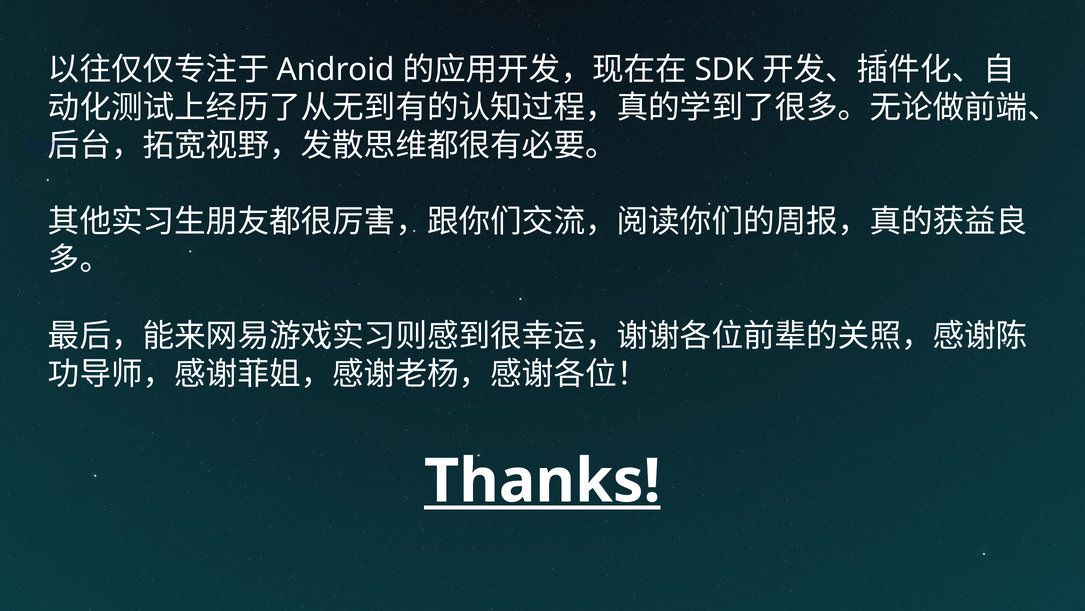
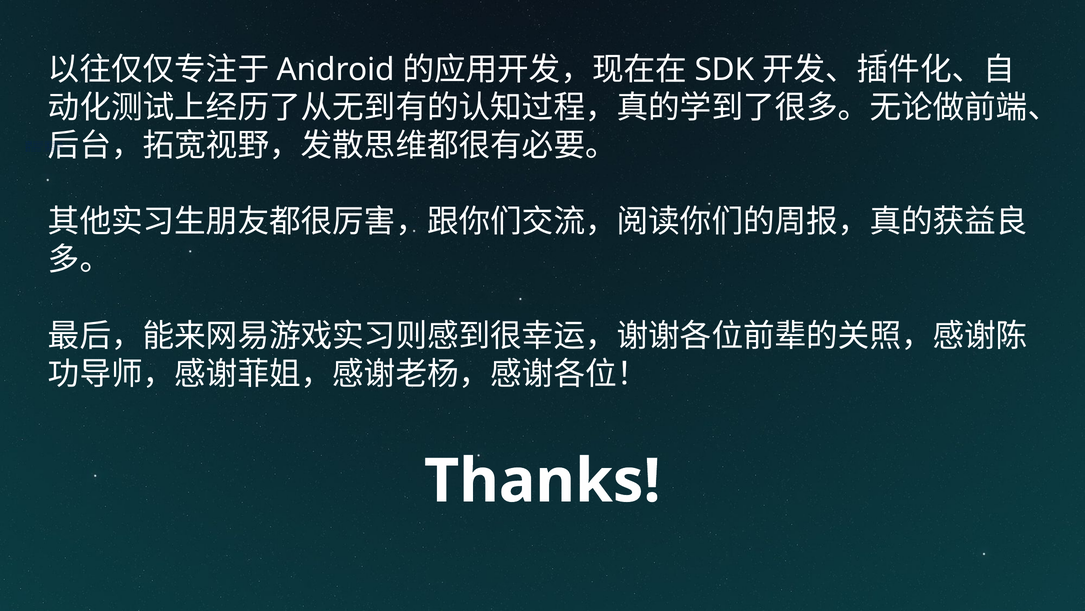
Thanks underline: present -> none (542, 481)
